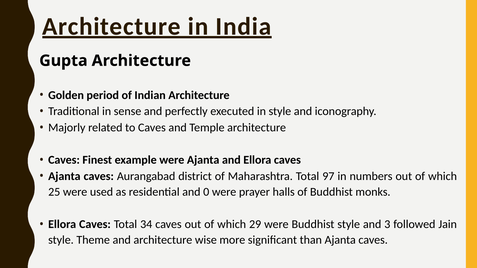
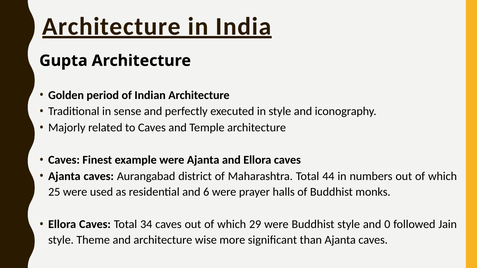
97: 97 -> 44 (328, 176)
0: 0 -> 6 (206, 192)
3: 3 -> 0 (387, 224)
